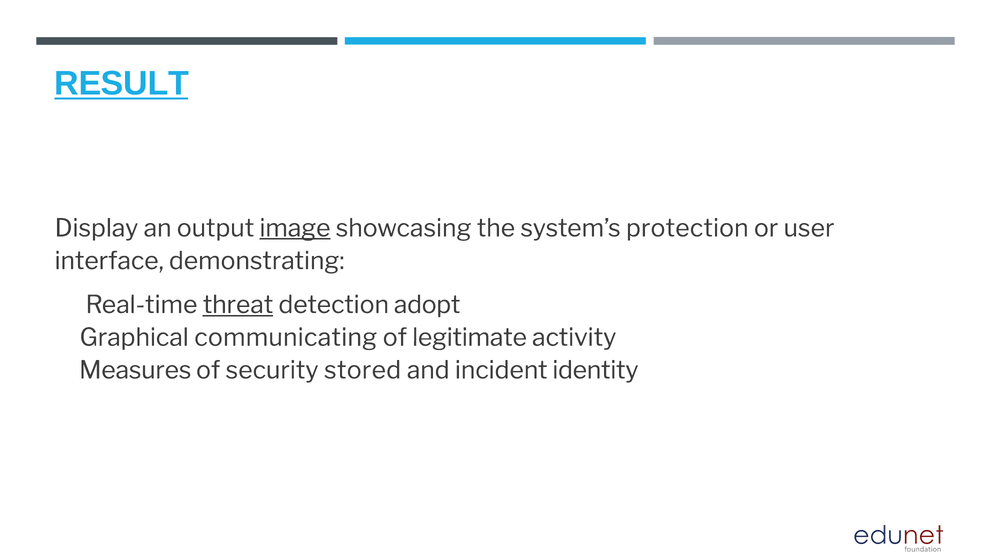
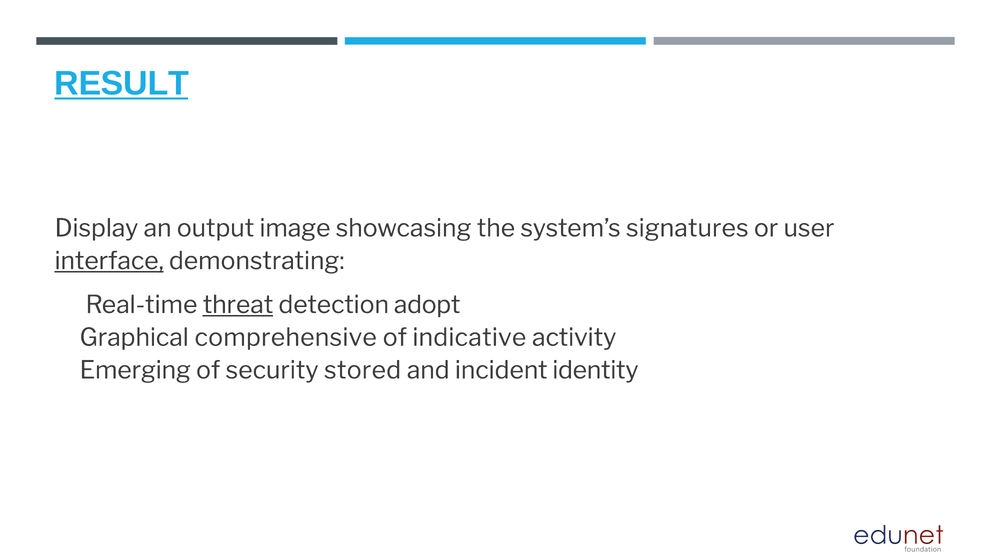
image underline: present -> none (295, 228)
protection: protection -> signatures (687, 228)
interface underline: none -> present (109, 261)
communicating: communicating -> comprehensive (286, 337)
legitimate: legitimate -> indicative (469, 337)
Measures: Measures -> Emerging (135, 370)
